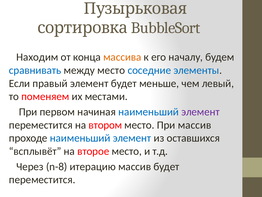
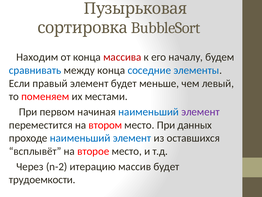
массива colour: orange -> red (122, 57)
между место: место -> конца (111, 70)
При массив: массив -> данных (195, 125)
n-8: n-8 -> n-2 (57, 166)
переместится: переместится -> трудоемкости (42, 179)
